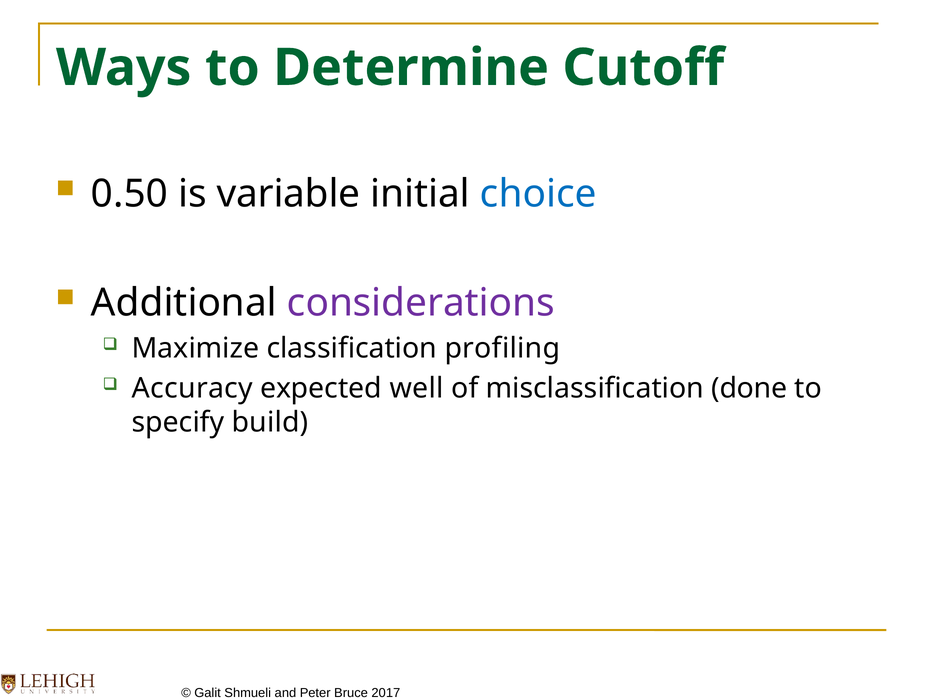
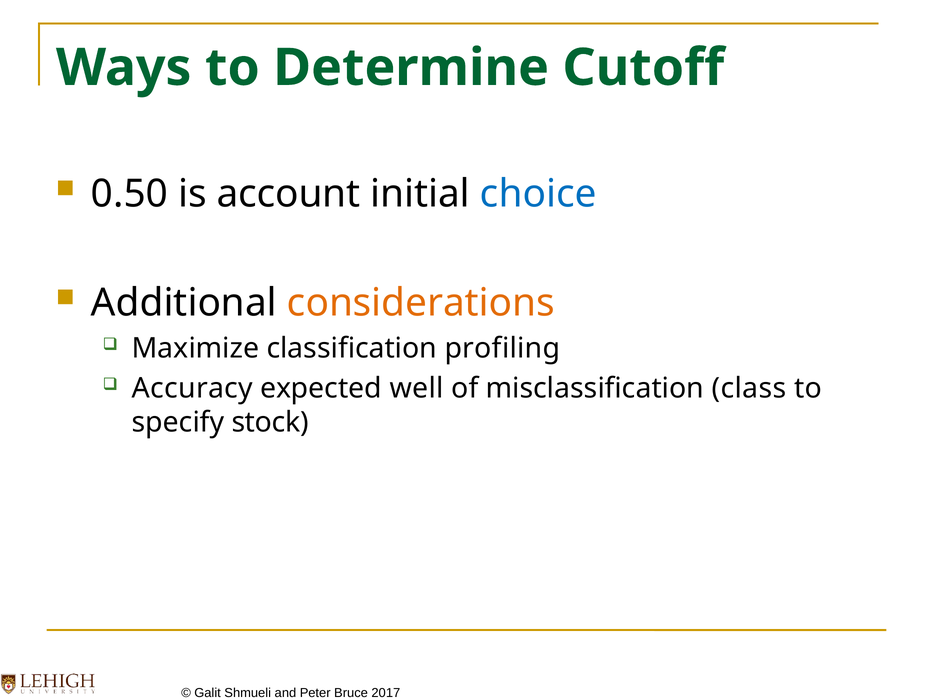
variable: variable -> account (289, 194)
considerations colour: purple -> orange (421, 303)
done: done -> class (749, 388)
build: build -> stock (270, 422)
